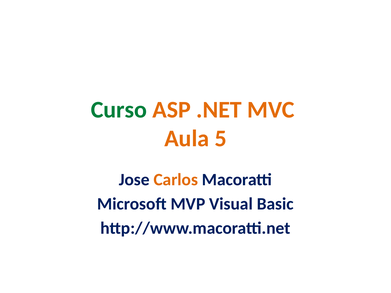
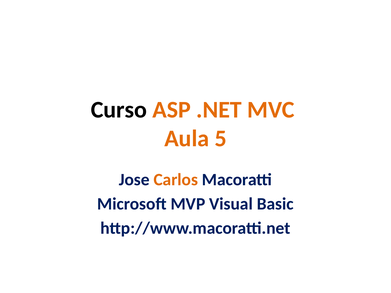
Curso colour: green -> black (119, 110)
